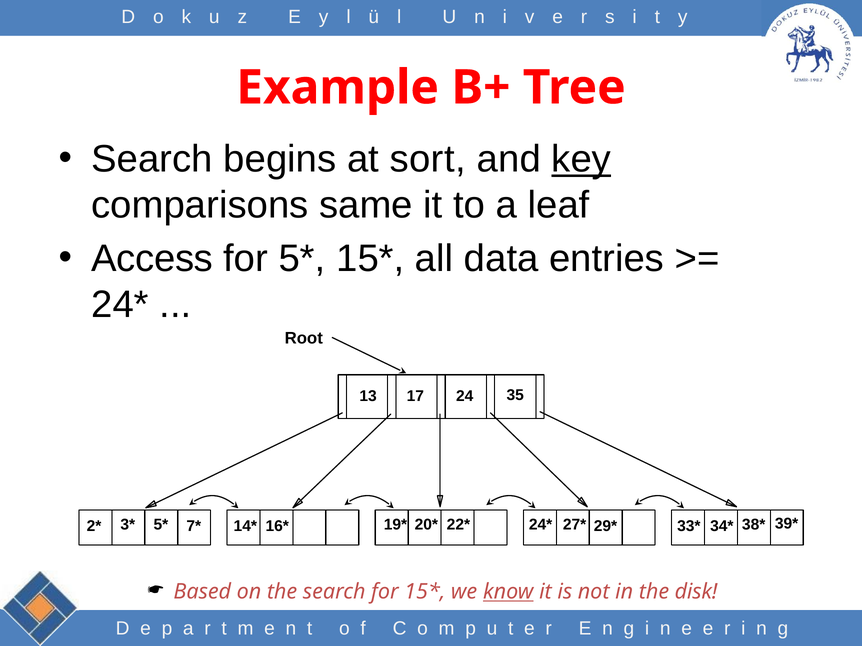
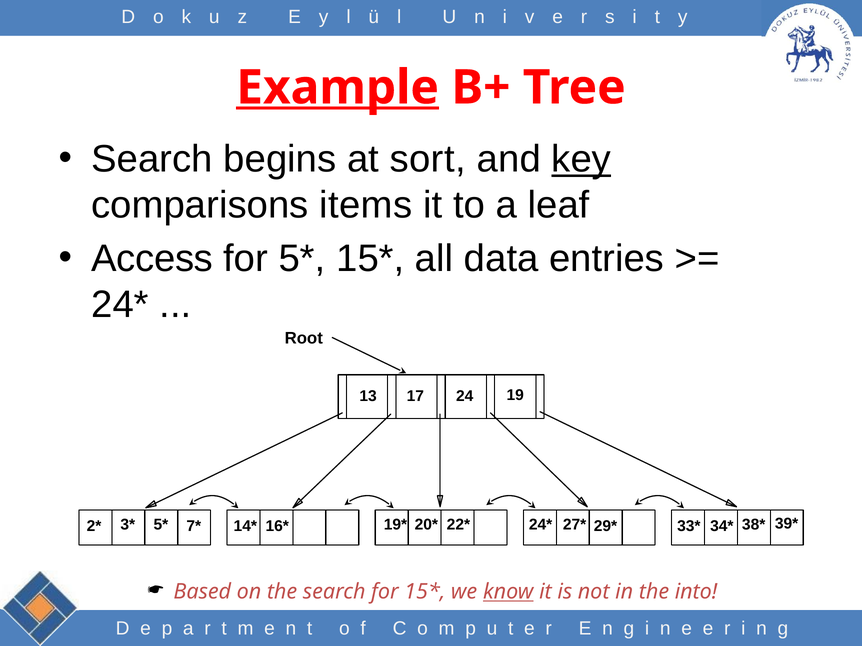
Example underline: none -> present (338, 88)
same: same -> items (366, 205)
35: 35 -> 19 (515, 395)
disk: disk -> into (696, 592)
